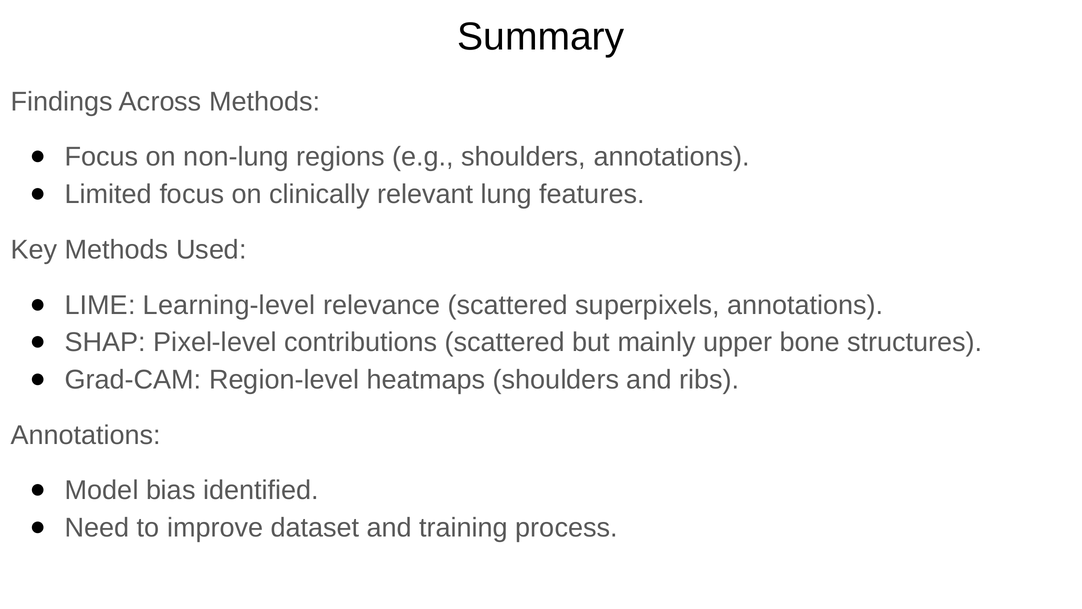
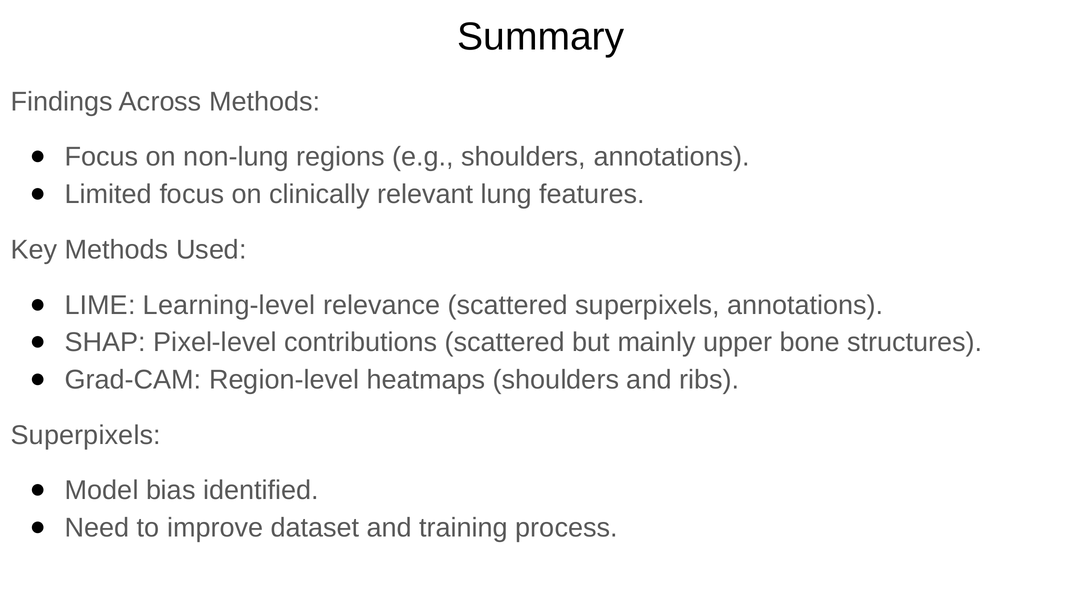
Annotations: Annotations -> Superpixels (86, 435)
